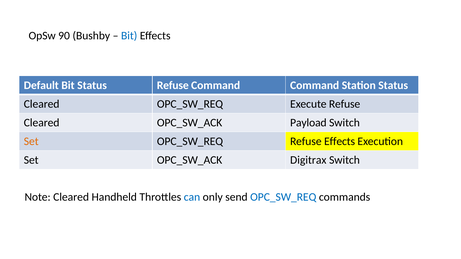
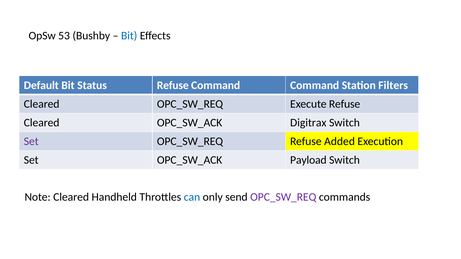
90: 90 -> 53 (64, 36)
Station Status: Status -> Filters (393, 85)
Payload: Payload -> Digitrax (308, 123)
Set colour: orange -> purple (31, 141)
Refuse Effects: Effects -> Added (340, 141)
Digitrax: Digitrax -> Payload (308, 160)
OPC_SW_REQ colour: blue -> purple (283, 197)
